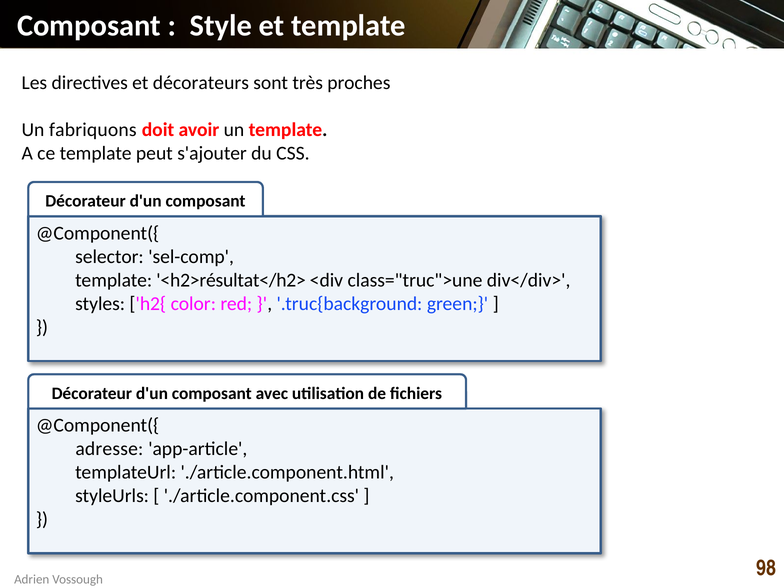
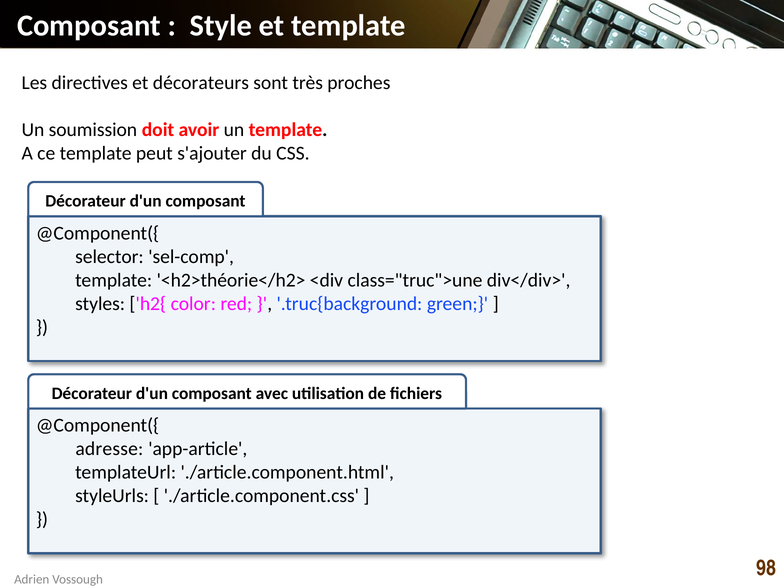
fabriquons: fabriquons -> soumission (93, 130)
<h2>résultat</h2>: <h2>résultat</h2> -> <h2>théorie</h2> (231, 280)
